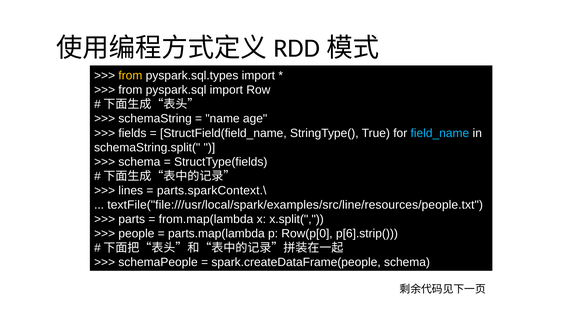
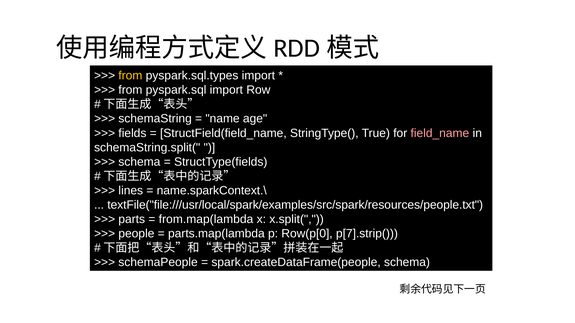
field_name colour: light blue -> pink (440, 133)
parts.sparkContext.\: parts.sparkContext.\ -> name.sparkContext.\ (212, 191)
textFile("file:///usr/local/spark/examples/src/line/resources/people.txt: textFile("file:///usr/local/spark/examples/src/line/resources/people.txt -> textFile("file:///usr/local/spark/examples/src/spark/resources/people.txt (295, 205)
p[6].strip(: p[6].strip( -> p[7].strip( (367, 234)
